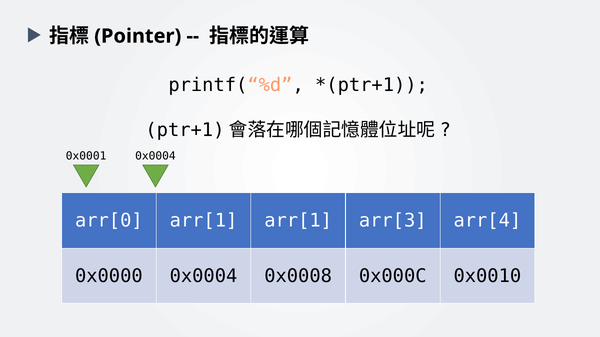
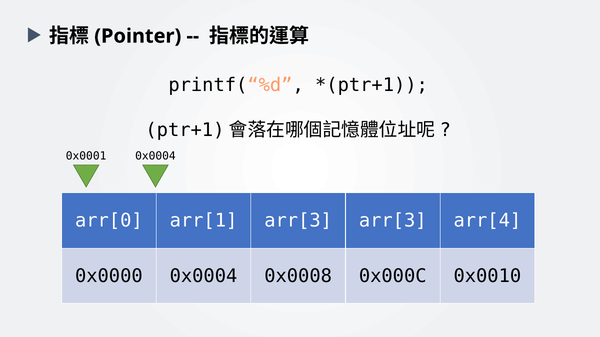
arr[1 arr[1: arr[1 -> arr[3 (298, 221)
